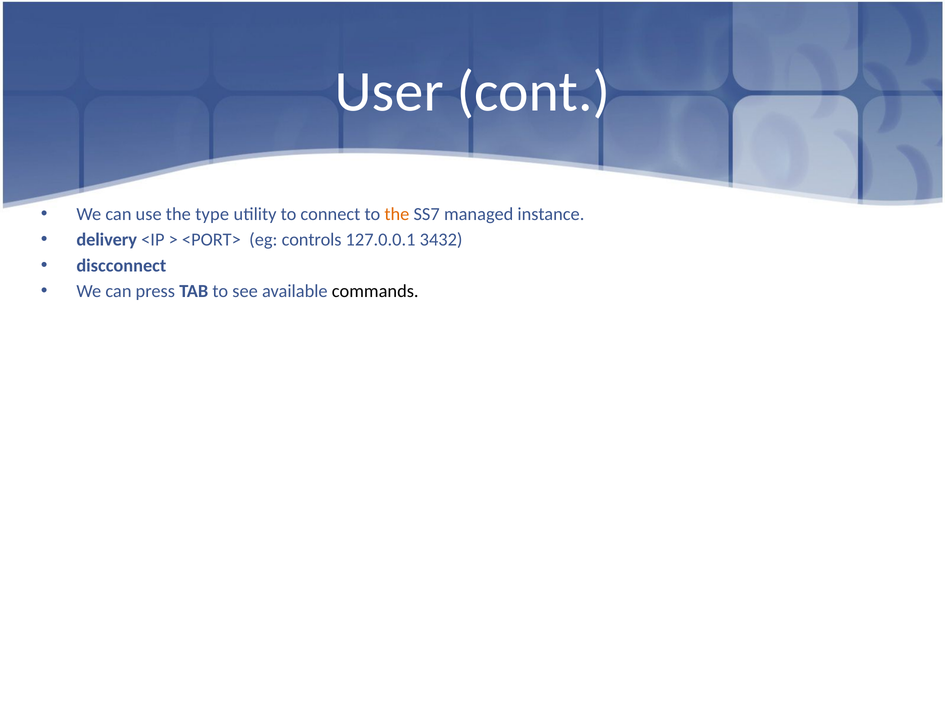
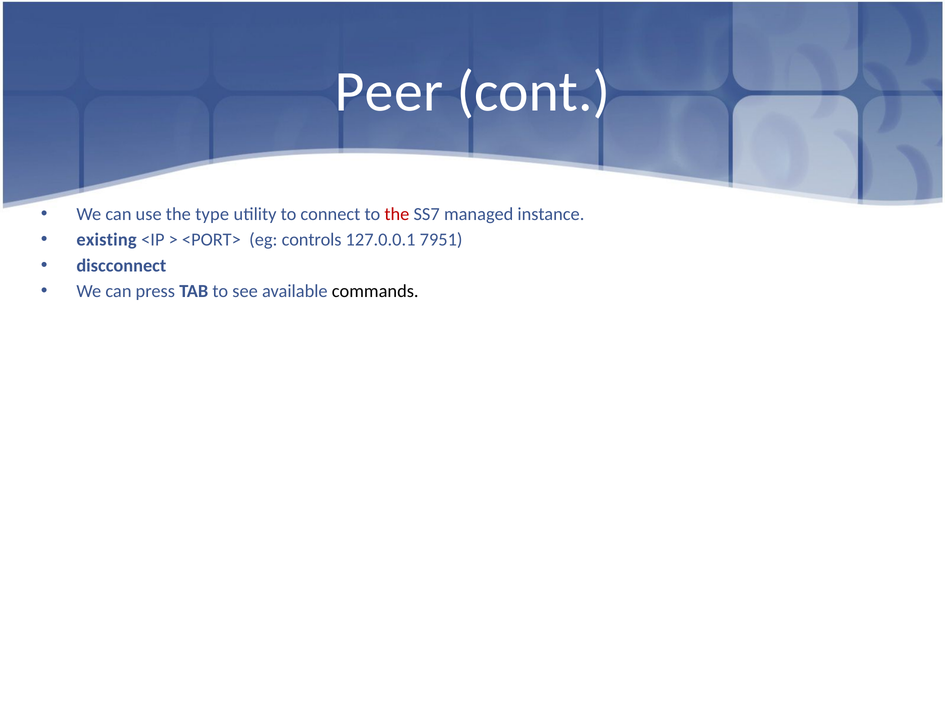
User: User -> Peer (389, 91)
the colour: orange -> red (397, 214)
delivery: delivery -> existing (107, 240)
3432: 3432 -> 7951 (441, 240)
